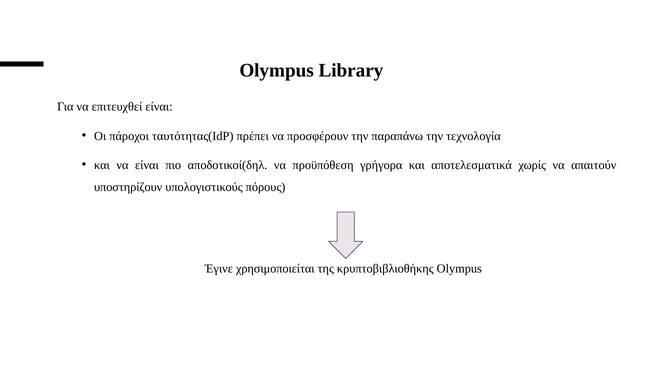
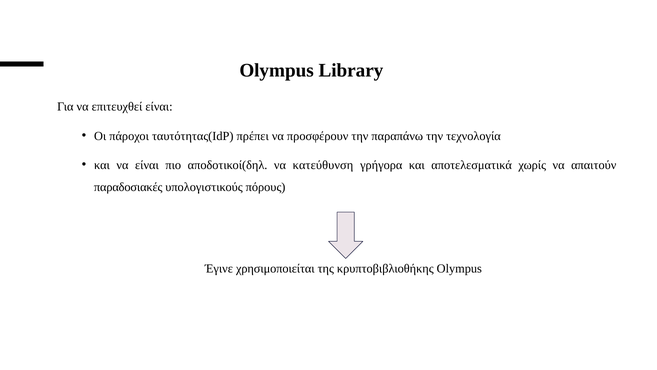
προϋπόθεση: προϋπόθεση -> κατεύθυνση (323, 165)
υποστηρίζουν: υποστηρίζουν -> παραδοσιακές (128, 187)
